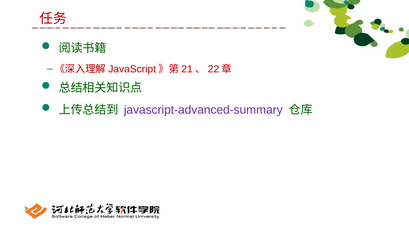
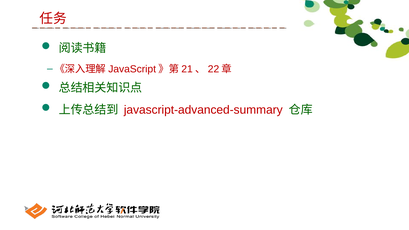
javascript-advanced-summary colour: purple -> red (203, 110)
